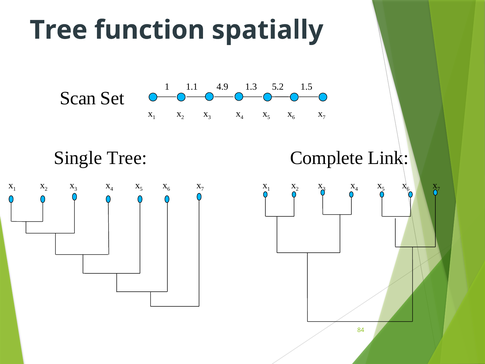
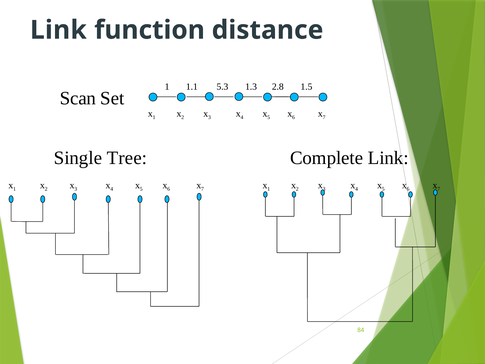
Tree: Tree -> Link (58, 30)
spatially: spatially -> distance (268, 30)
4.9: 4.9 -> 5.3 (222, 87)
5.2: 5.2 -> 2.8 (278, 87)
